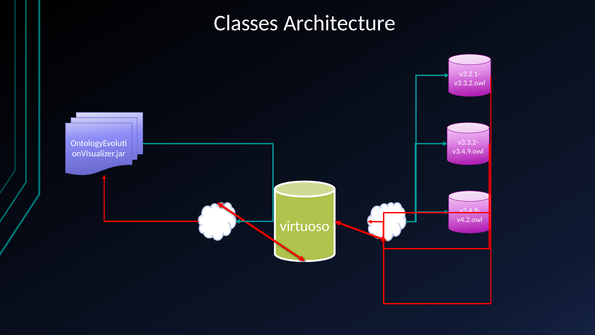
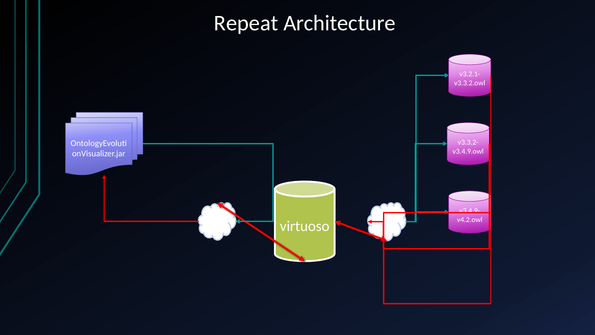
Classes: Classes -> Repeat (246, 23)
